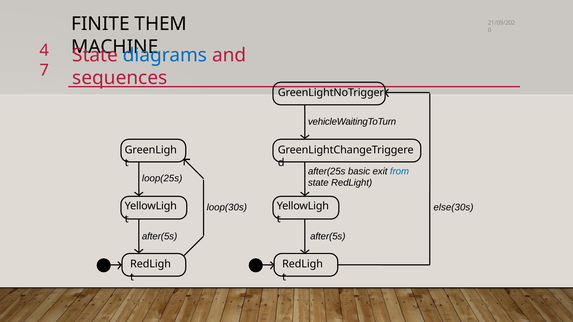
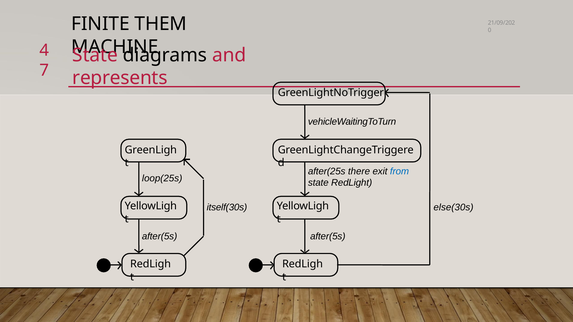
diagrams colour: blue -> black (165, 55)
sequences: sequences -> represents (120, 78)
basic: basic -> there (359, 172)
loop(30s: loop(30s -> itself(30s (227, 207)
